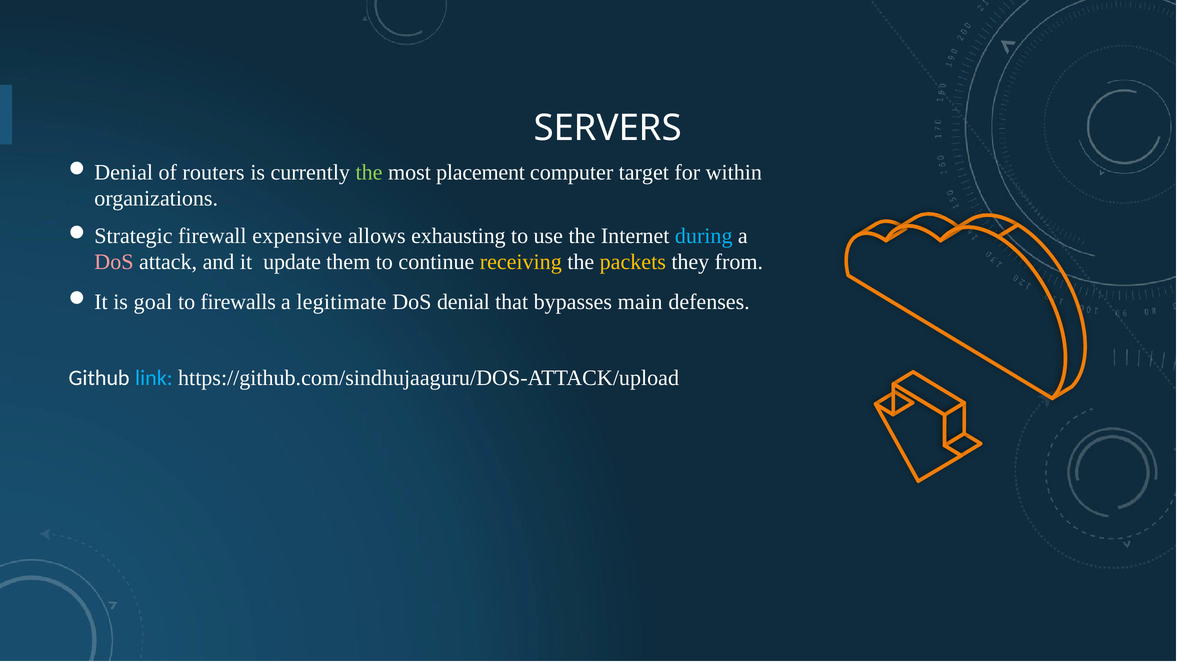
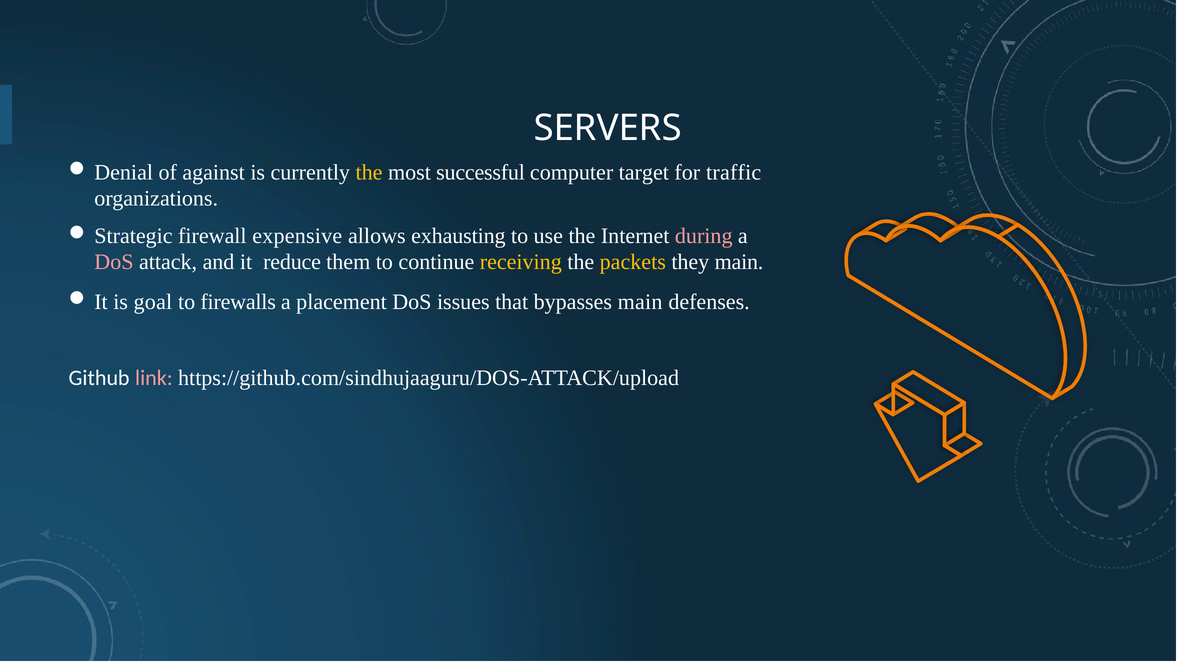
routers: routers -> against (214, 172)
the colour: light green -> yellow (369, 172)
placement: placement -> successful (481, 172)
within: within -> traffic (734, 172)
during colour: light blue -> pink (704, 236)
update: update -> reduce (292, 262)
they from: from -> main (739, 262)
legitimate: legitimate -> placement (342, 302)
denial: denial -> issues (463, 302)
link colour: light blue -> pink (154, 378)
